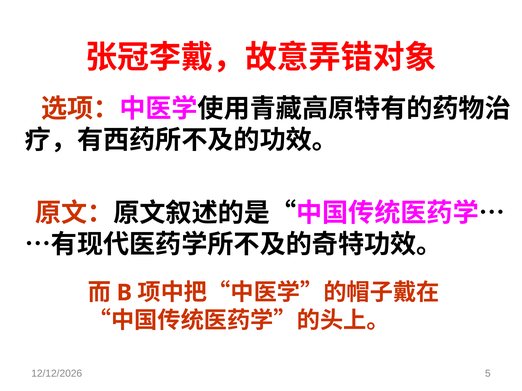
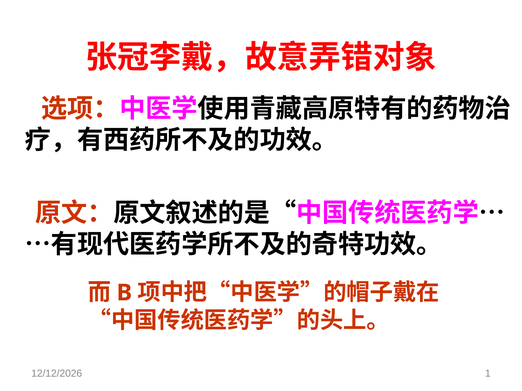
5: 5 -> 1 (488, 374)
